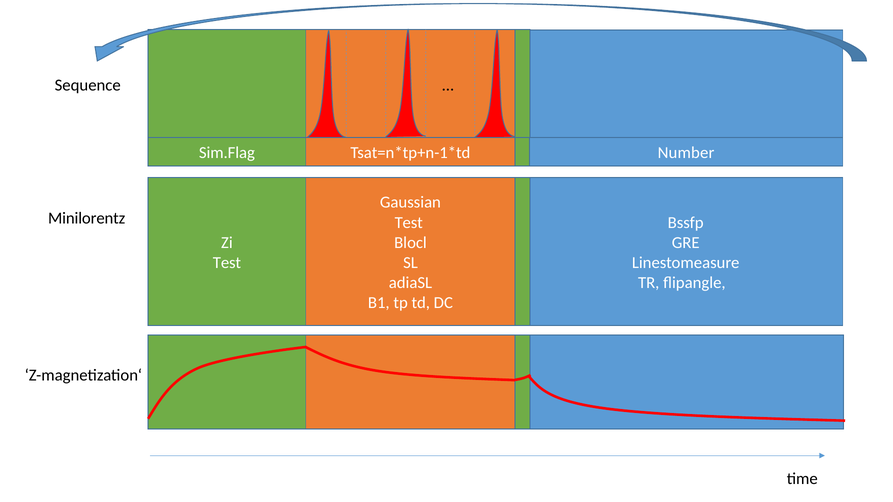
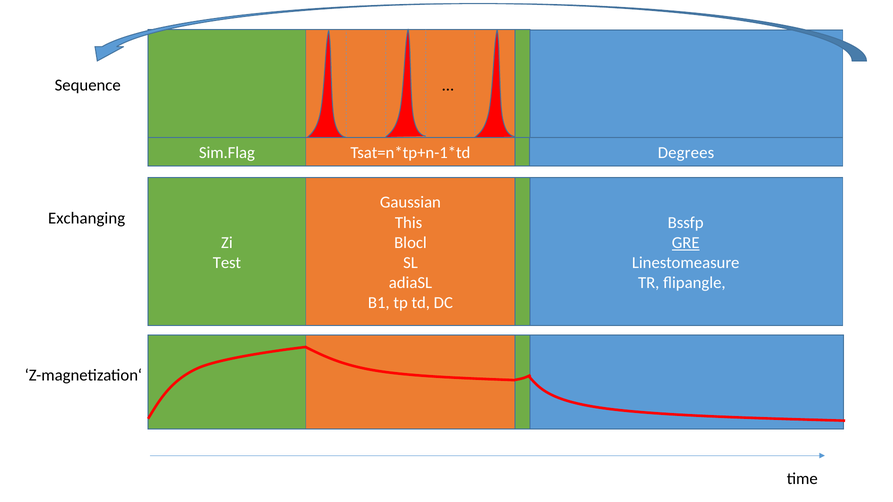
Number: Number -> Degrees (686, 153)
Minilorentz: Minilorentz -> Exchanging (87, 218)
Test: Test -> This (409, 223)
GRE underline: none -> present (686, 243)
